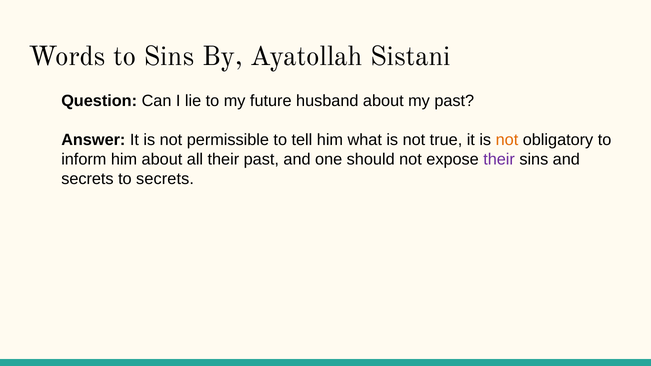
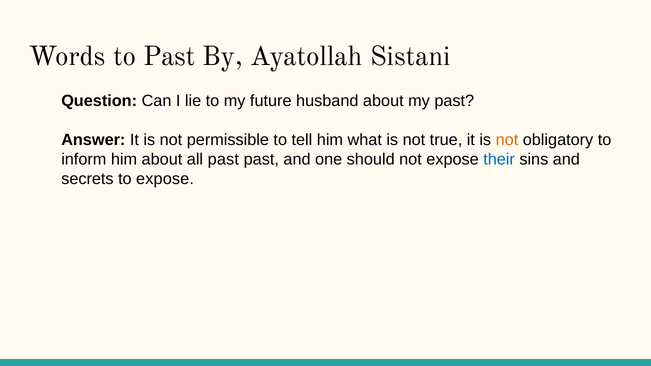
to Sins: Sins -> Past (169, 56)
all their: their -> past (223, 159)
their colour: purple -> blue (499, 159)
to secrets: secrets -> expose (165, 179)
